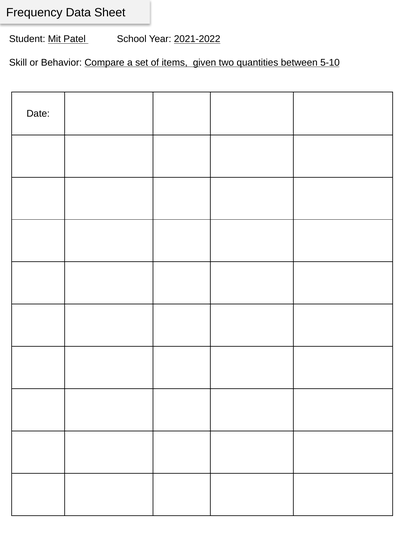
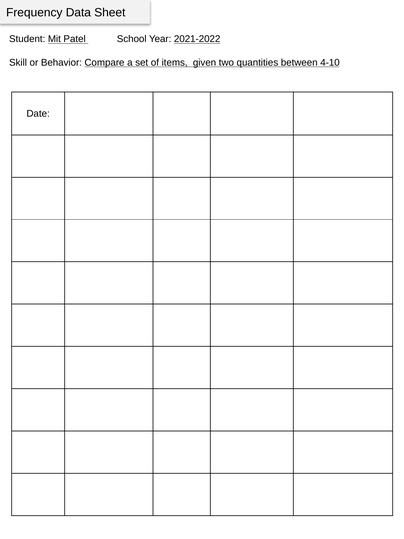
5-10: 5-10 -> 4-10 (330, 62)
